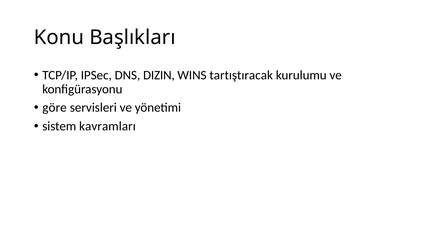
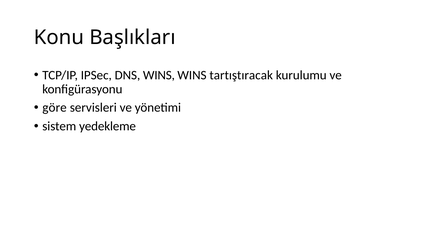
DNS DIZIN: DIZIN -> WINS (159, 75)
kavramları: kavramları -> yedekleme (108, 126)
